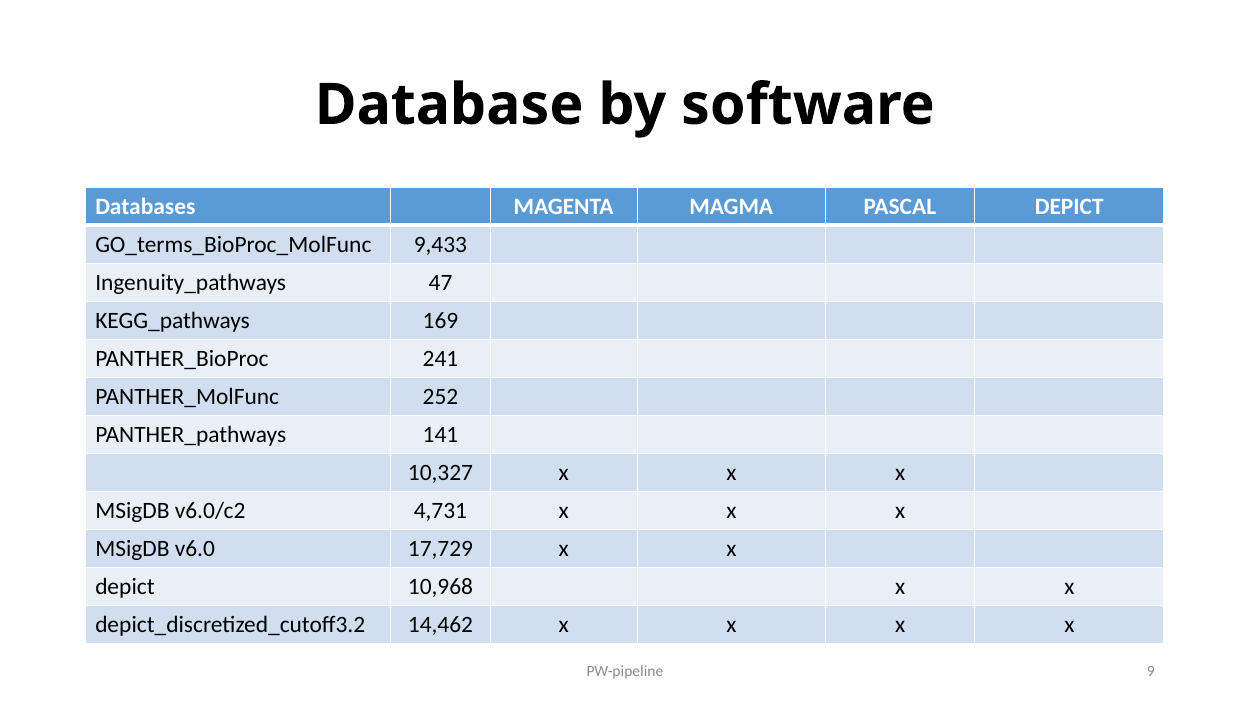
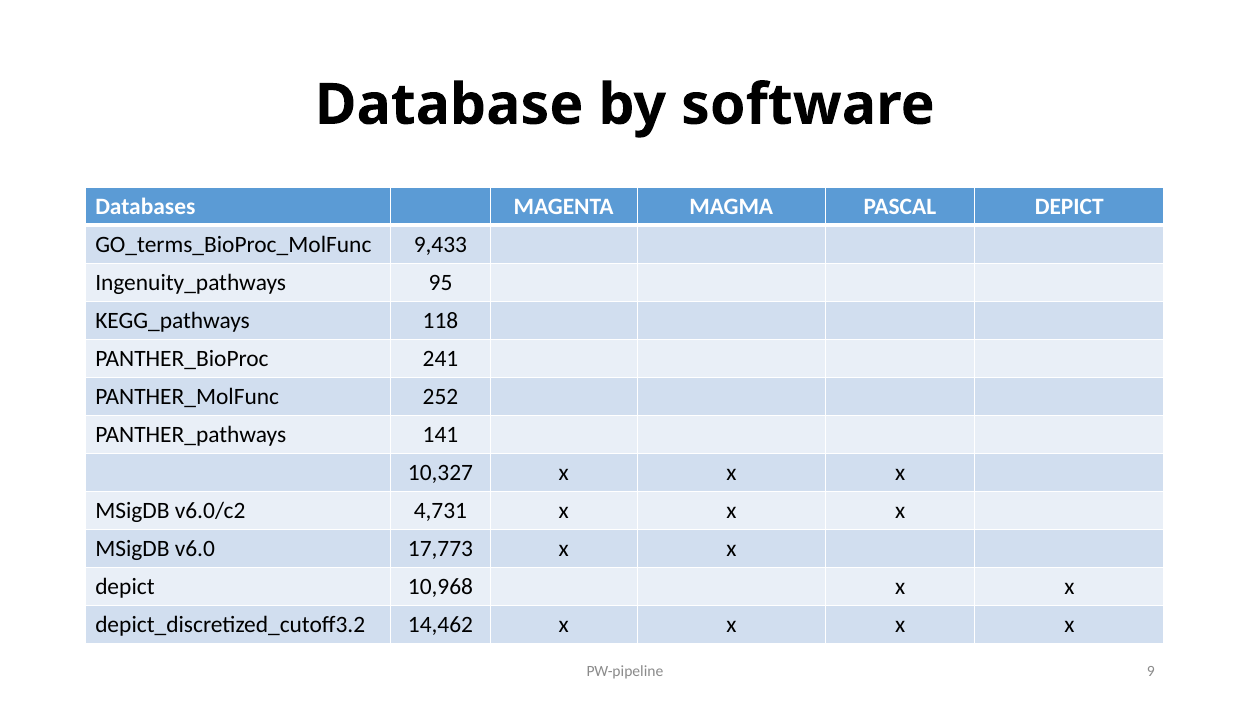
47: 47 -> 95 (441, 282)
169: 169 -> 118 (441, 320)
17,729: 17,729 -> 17,773 (441, 549)
